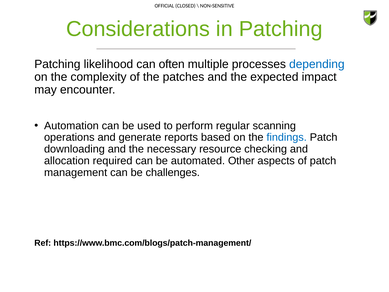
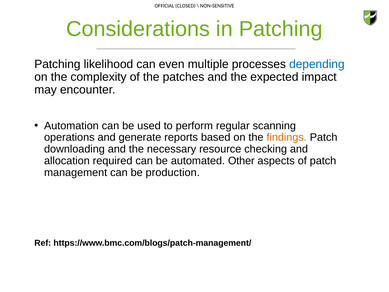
often: often -> even (172, 64)
findings colour: blue -> orange (287, 137)
challenges: challenges -> production (173, 172)
